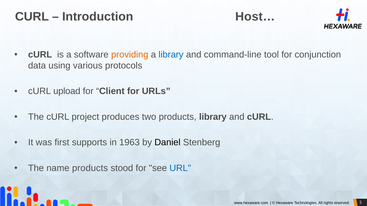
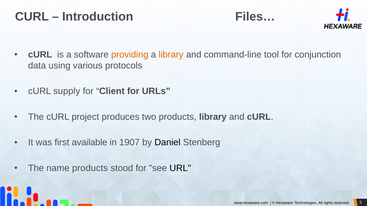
Host…: Host… -> Files… (255, 17)
library colour: blue -> orange (171, 55)
upload: upload -> supply (67, 91)
supports: supports -> available (90, 143)
1963: 1963 -> 1907 (130, 143)
URL colour: blue -> black (180, 168)
